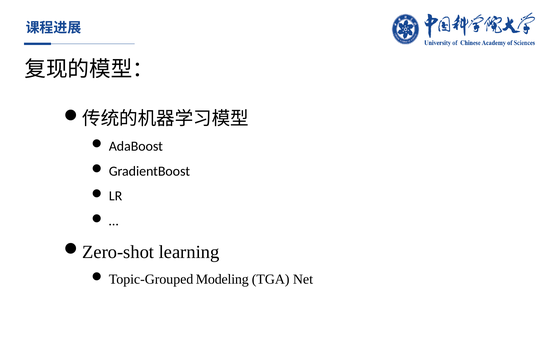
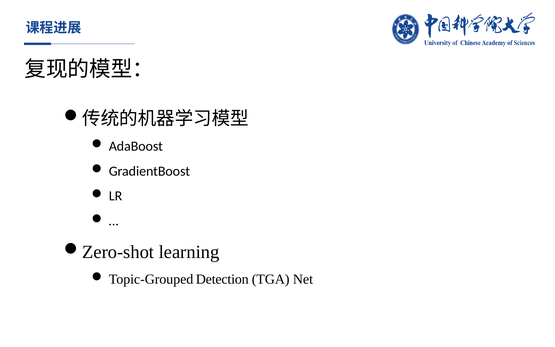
Modeling: Modeling -> Detection (222, 279)
